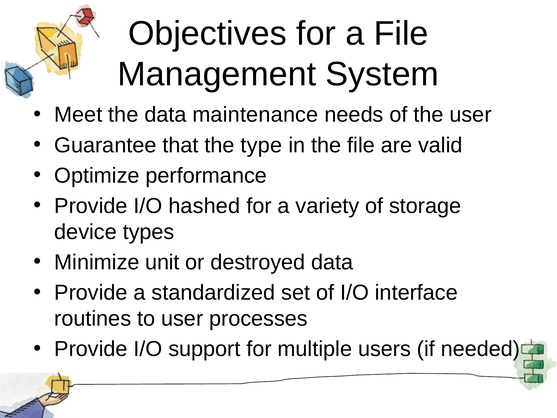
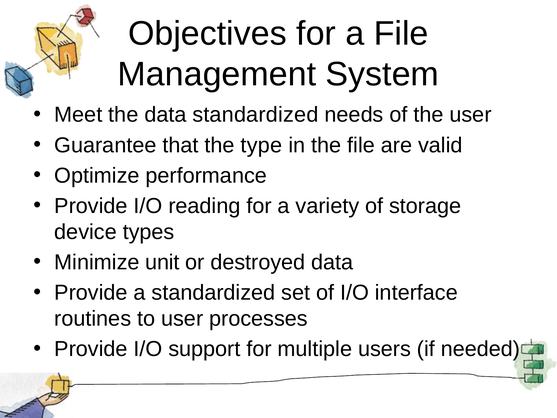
data maintenance: maintenance -> standardized (255, 115)
hashed: hashed -> reading (204, 206)
